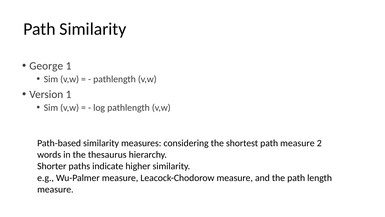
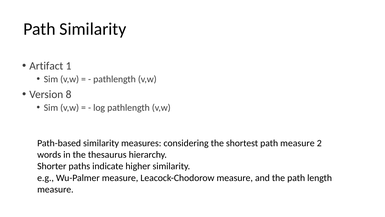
George: George -> Artifact (46, 66)
Version 1: 1 -> 8 (69, 94)
